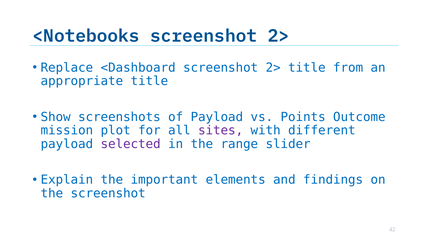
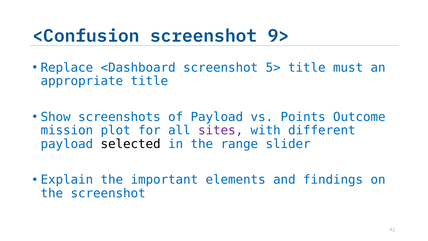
<Notebooks: <Notebooks -> <Confusion (86, 36)
2>: 2> -> 9> (278, 36)
<Dashboard screenshot 2>: 2> -> 5> (273, 68)
from: from -> must (348, 68)
selected colour: purple -> black (131, 144)
